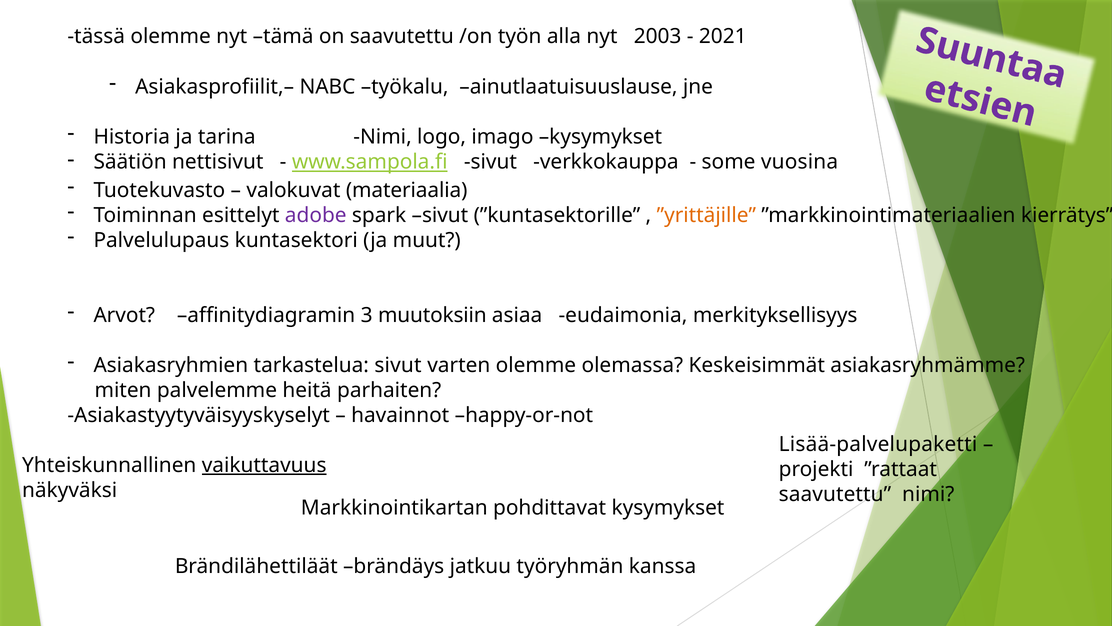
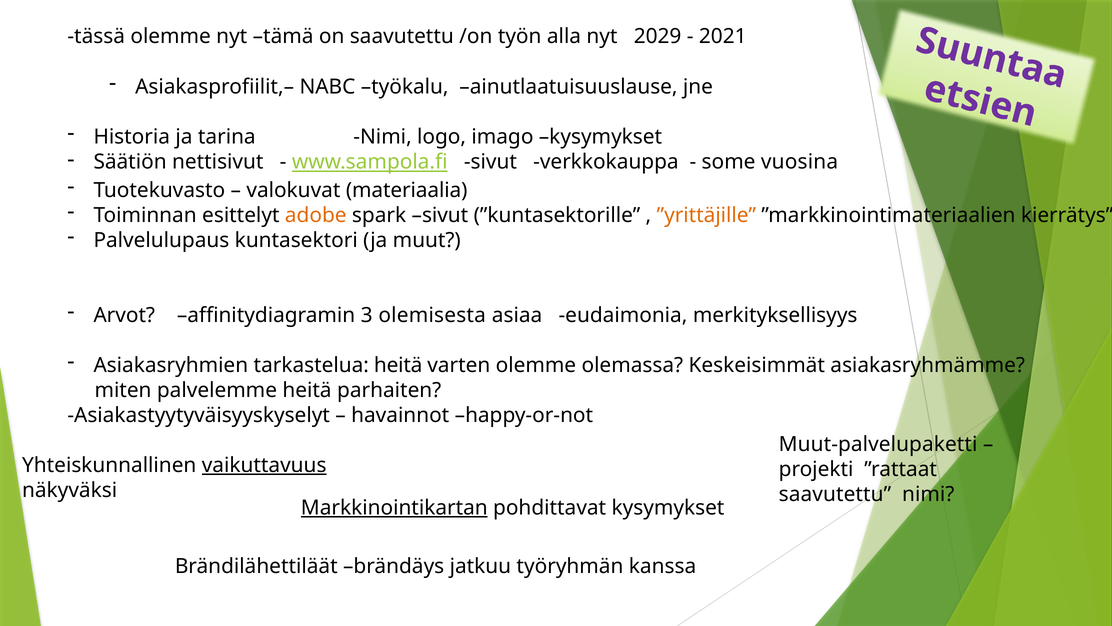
2003: 2003 -> 2029 (658, 37)
adobe colour: purple -> orange (316, 215)
muutoksiin: muutoksiin -> olemisesta (432, 315)
tarkastelua sivut: sivut -> heitä (398, 365)
Lisää-palvelupaketti: Lisää-palvelupaketti -> Muut-palvelupaketti (878, 444)
Markkinointikartan underline: none -> present (394, 507)
